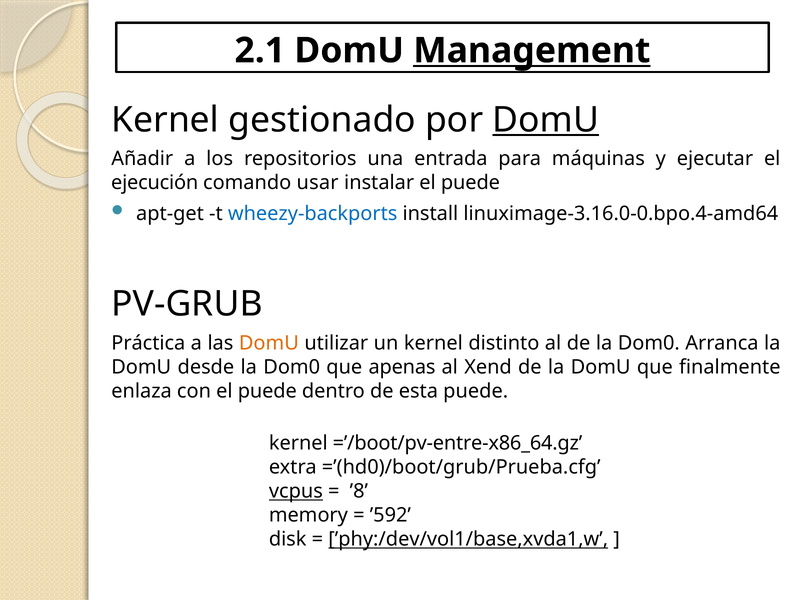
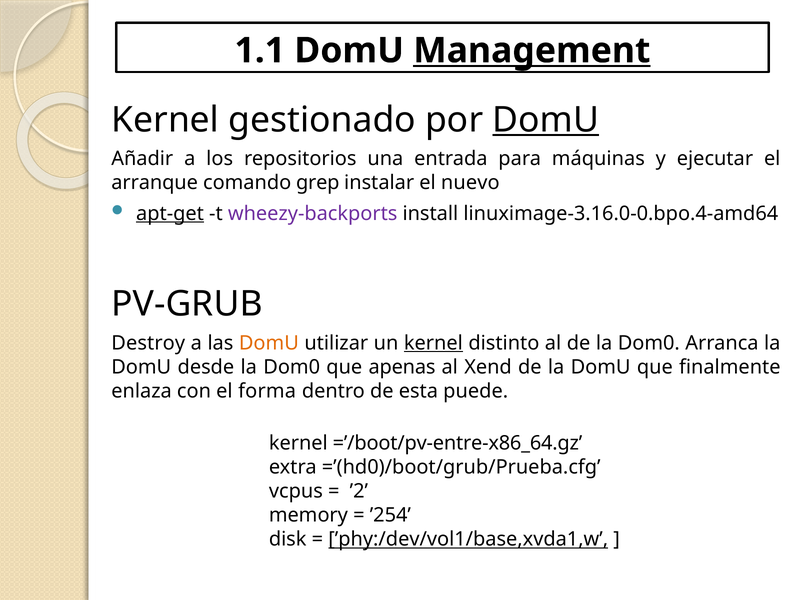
2.1: 2.1 -> 1.1 (260, 50)
ejecución: ejecución -> arranque (155, 183)
usar: usar -> grep (318, 183)
instalar el puede: puede -> nuevo (470, 183)
apt-get underline: none -> present (170, 213)
wheezy-backports colour: blue -> purple (313, 213)
Práctica: Práctica -> Destroy (148, 343)
kernel underline: none -> present (433, 343)
con el puede: puede -> forma (267, 390)
vcpus underline: present -> none (296, 491)
’8: ’8 -> ’2 (359, 491)
’592: ’592 -> ’254 (390, 515)
